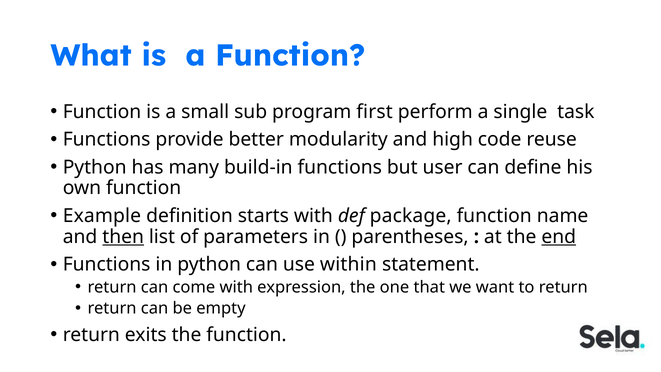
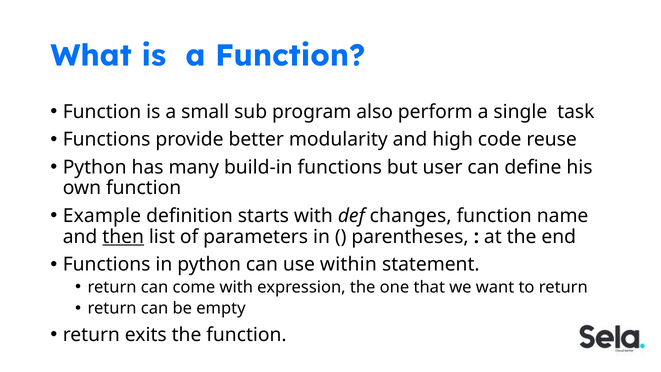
first: first -> also (375, 112)
package: package -> changes (411, 216)
end underline: present -> none (559, 237)
